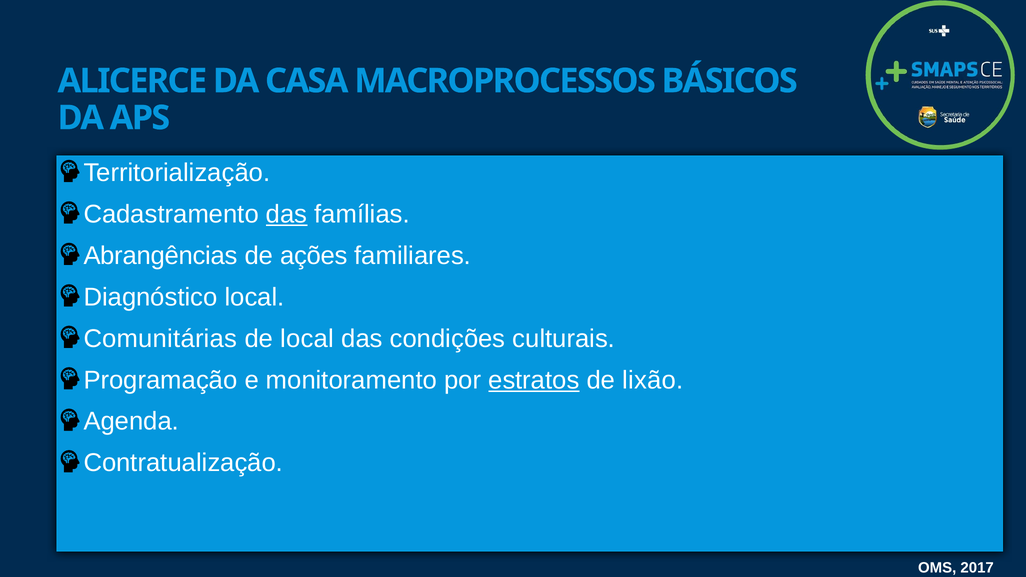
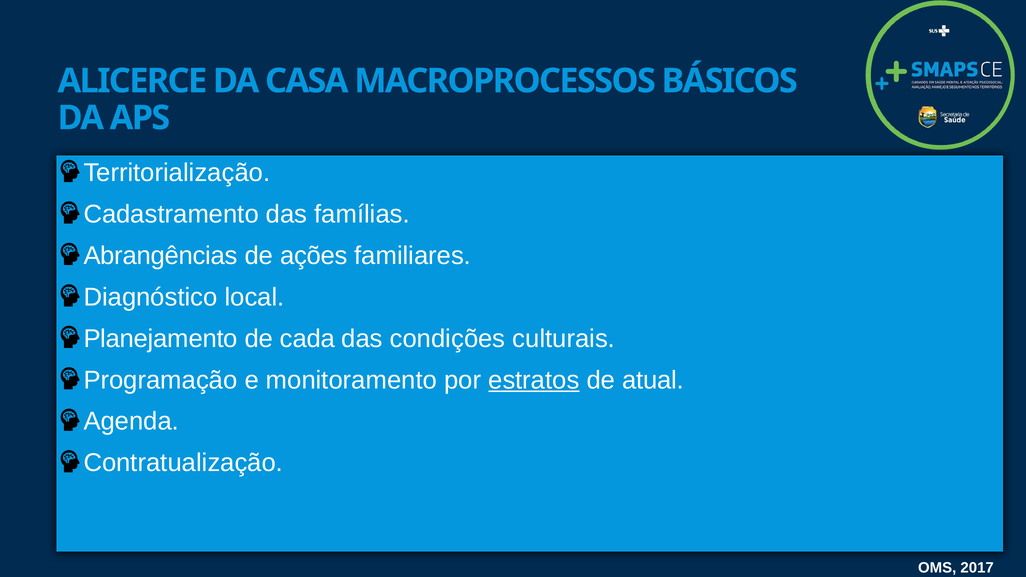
das underline: present -> none (287, 214)
Comunitárias: Comunitárias -> Planejamento (161, 339)
de local: local -> cada (307, 339)
lixão: lixão -> atual (653, 380)
